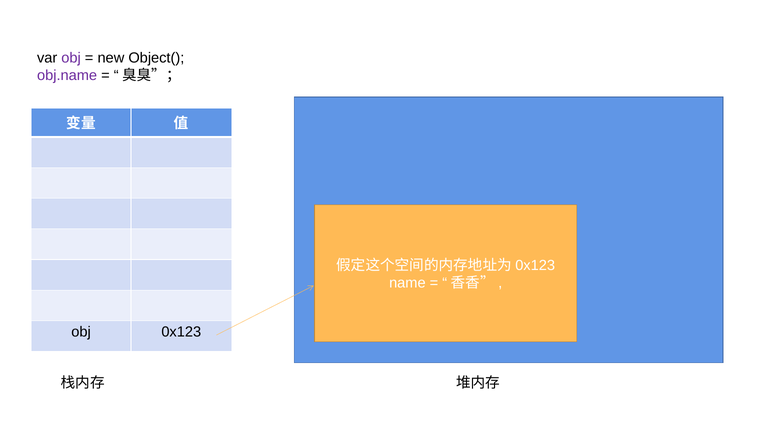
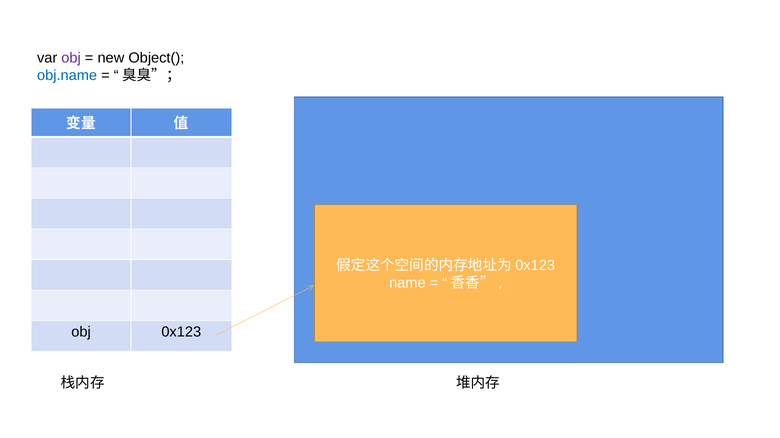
obj.name colour: purple -> blue (67, 76)
